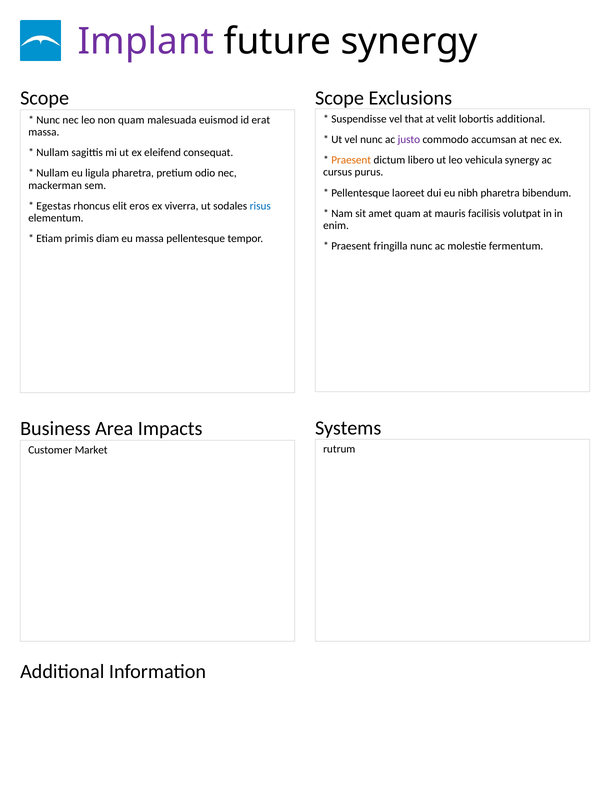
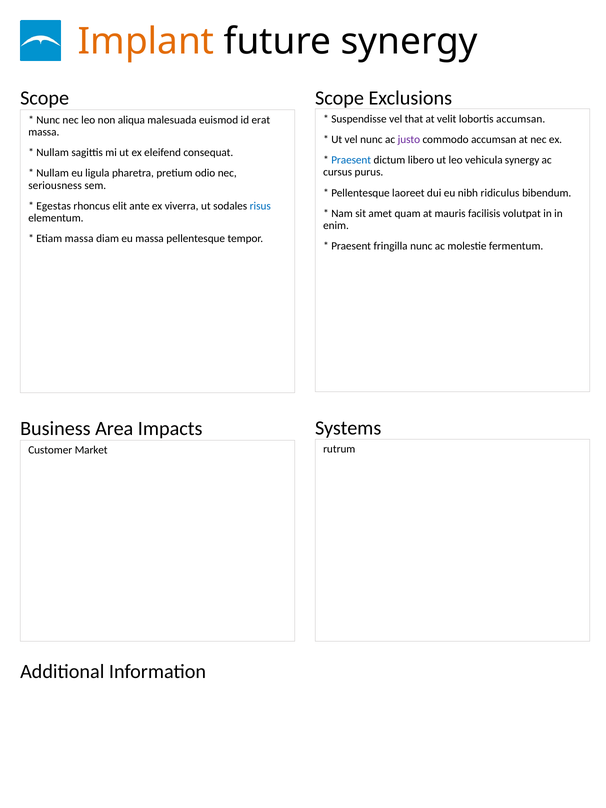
Implant colour: purple -> orange (146, 42)
lobortis additional: additional -> accumsan (521, 119)
non quam: quam -> aliqua (131, 120)
Praesent colour: orange -> blue (351, 160)
mackerman: mackerman -> seriousness (55, 185)
nibh pharetra: pharetra -> ridiculus (500, 193)
eros: eros -> ante (139, 206)
Etiam primis: primis -> massa (79, 239)
